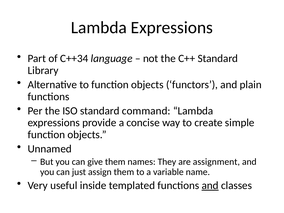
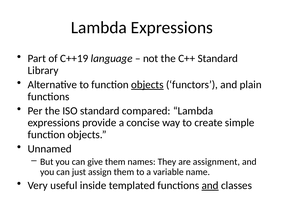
C++34: C++34 -> C++19 (74, 59)
objects underline: none -> present (147, 85)
command: command -> compared (146, 111)
